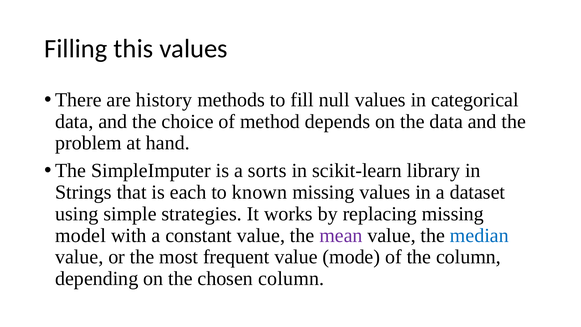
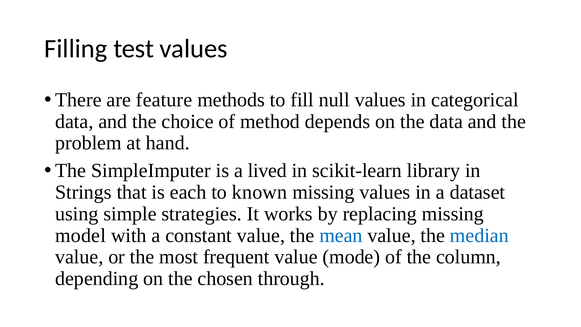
this: this -> test (134, 49)
history: history -> feature (164, 100)
sorts: sorts -> lived (267, 171)
mean colour: purple -> blue (341, 235)
chosen column: column -> through (291, 278)
